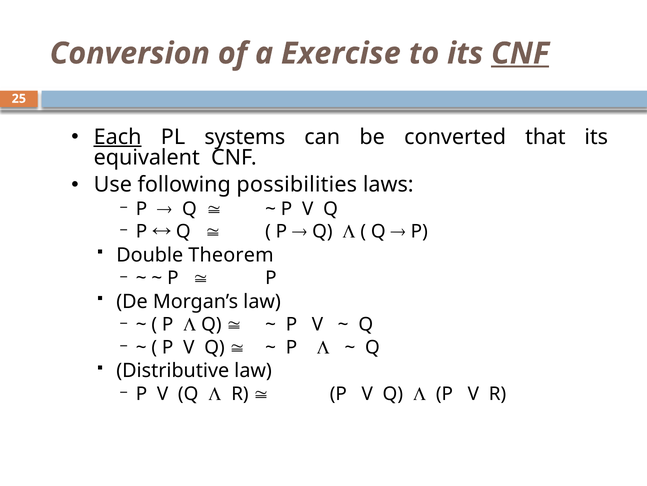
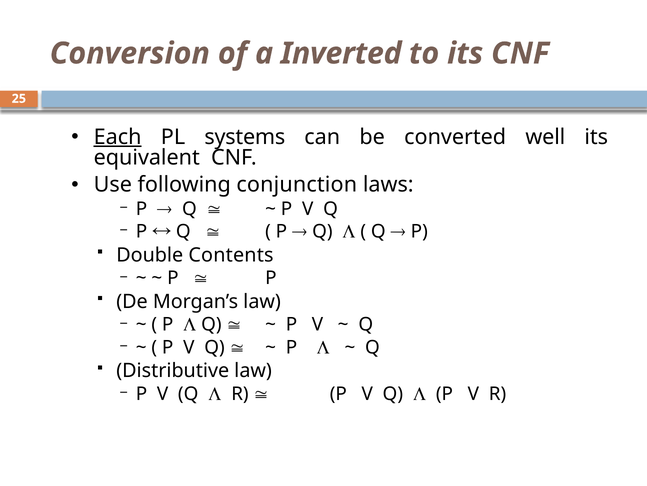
Exercise: Exercise -> Inverted (341, 53)
CNF underline: present -> none (520, 53)
that: that -> well (545, 137)
possibilities: possibilities -> conjunction (297, 185)
Theorem: Theorem -> Contents (231, 255)
